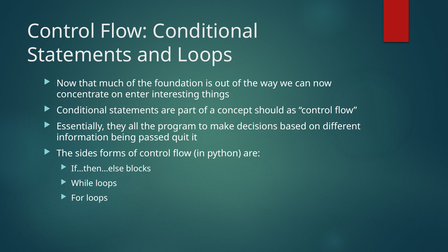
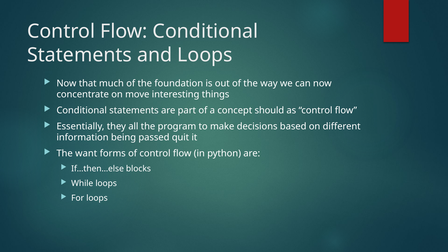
enter: enter -> move (137, 95)
sides: sides -> want (86, 153)
